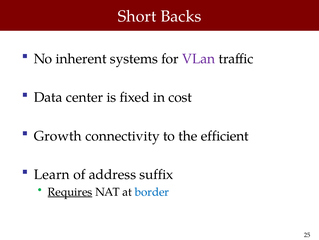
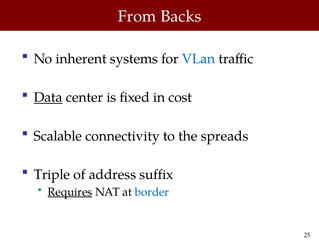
Short: Short -> From (137, 16)
VLan colour: purple -> blue (199, 59)
Data underline: none -> present (48, 97)
Growth: Growth -> Scalable (58, 136)
efficient: efficient -> spreads (225, 136)
Learn: Learn -> Triple (52, 174)
